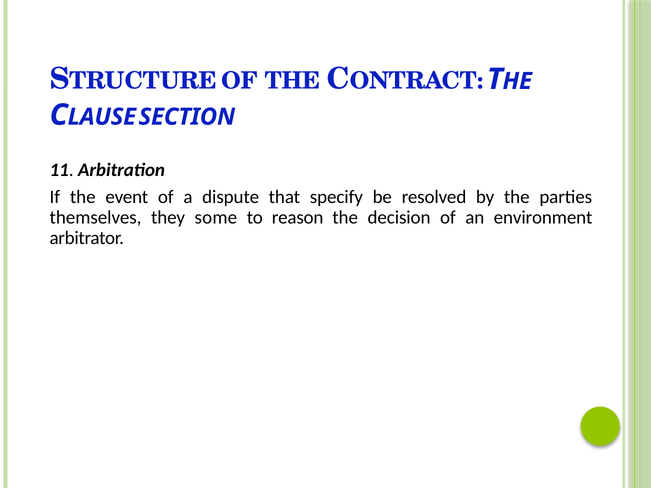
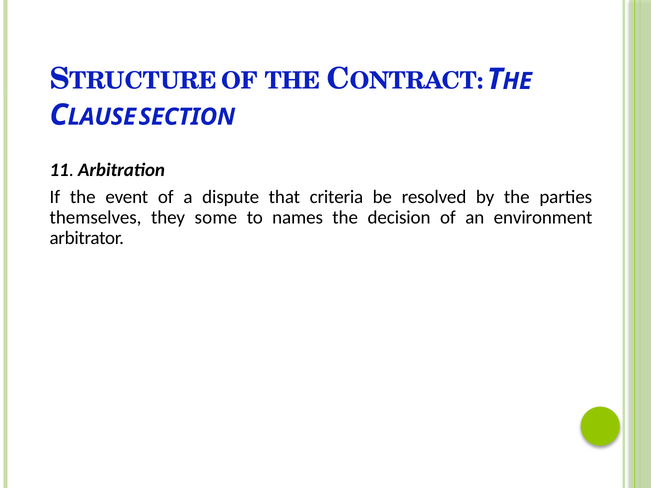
specify: specify -> criteria (336, 197)
reason: reason -> names (298, 218)
